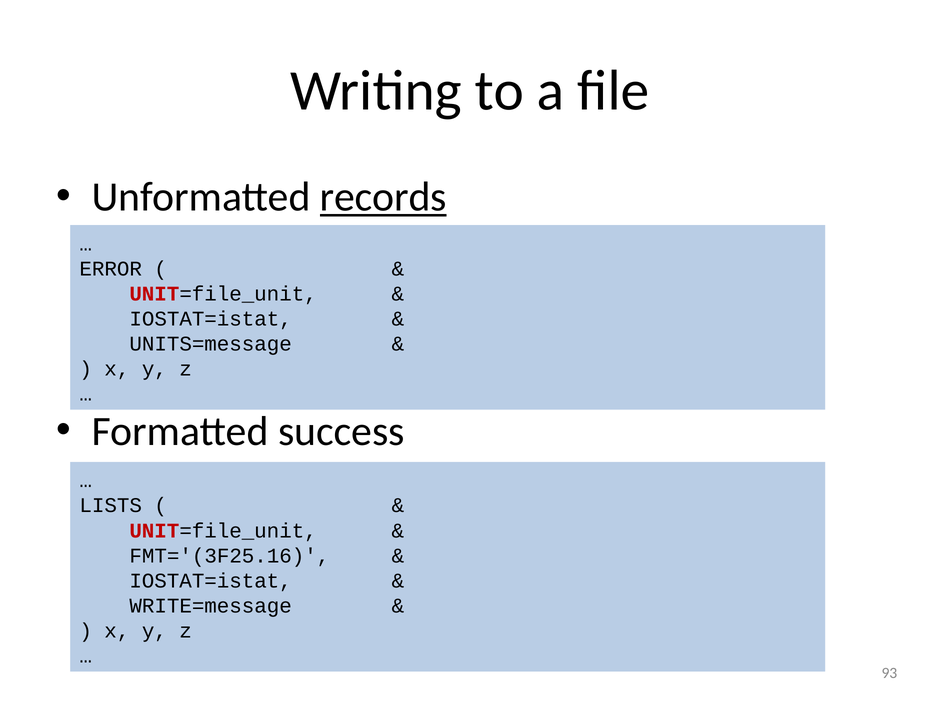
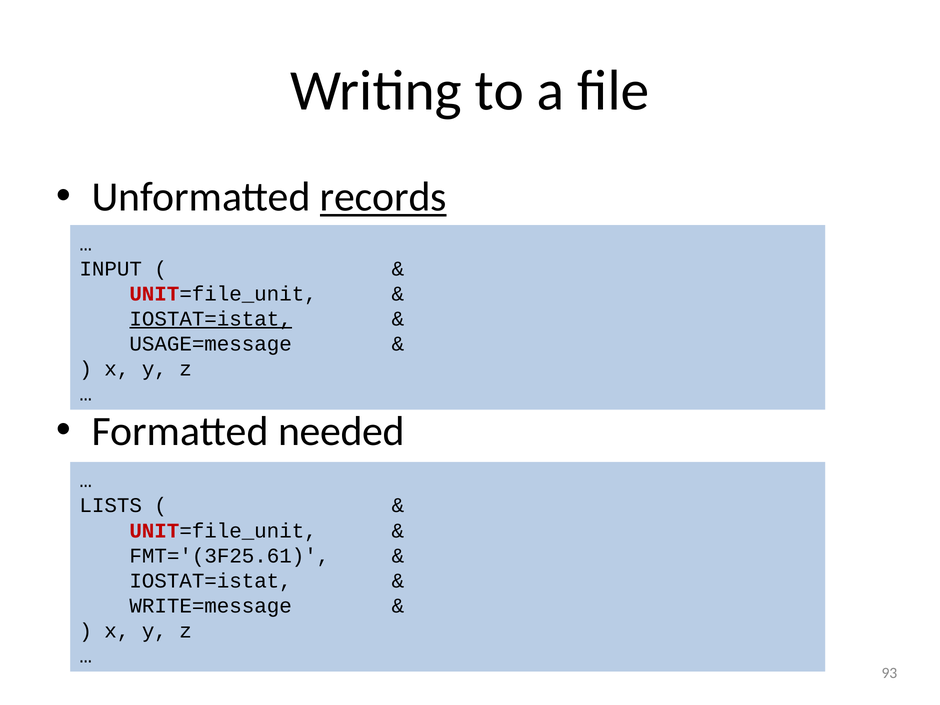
ERROR: ERROR -> INPUT (111, 269)
IOSTAT=istat underline: none -> present (211, 319)
UNITS=message: UNITS=message -> USAGE=message (211, 344)
success: success -> needed (342, 431)
FMT='(3F25.16: FMT='(3F25.16 -> FMT='(3F25.61 (229, 556)
